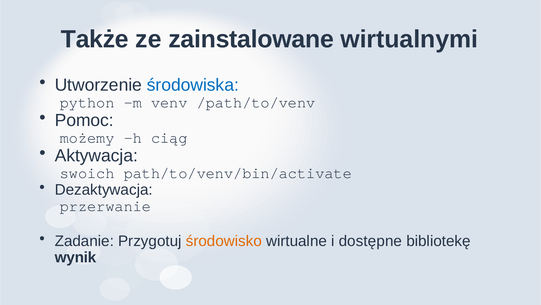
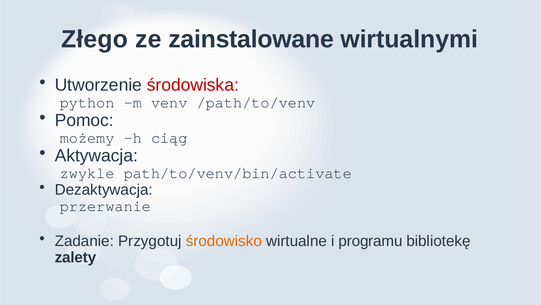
Także: Także -> Złego (95, 39)
środowiska colour: blue -> red (193, 85)
swoich: swoich -> zwykle (87, 173)
dostępne: dostępne -> programu (371, 240)
wynik: wynik -> zalety (76, 257)
